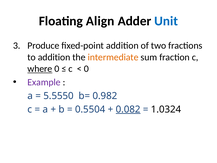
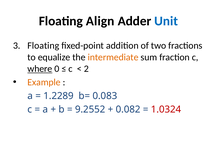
Produce: Produce -> Floating (43, 46)
to addition: addition -> equalize (54, 57)
0: 0 -> 2 (86, 69)
Example colour: purple -> orange (44, 82)
5.5550: 5.5550 -> 1.2289 (58, 96)
0.982: 0.982 -> 0.083 (105, 96)
0.5504: 0.5504 -> 9.2552 (90, 109)
0.082 underline: present -> none (128, 109)
1.0324 colour: black -> red (166, 109)
